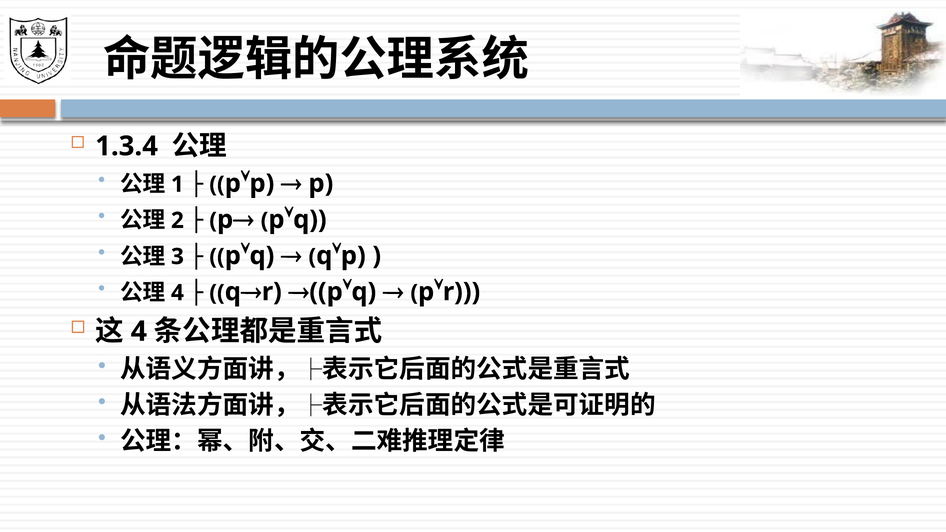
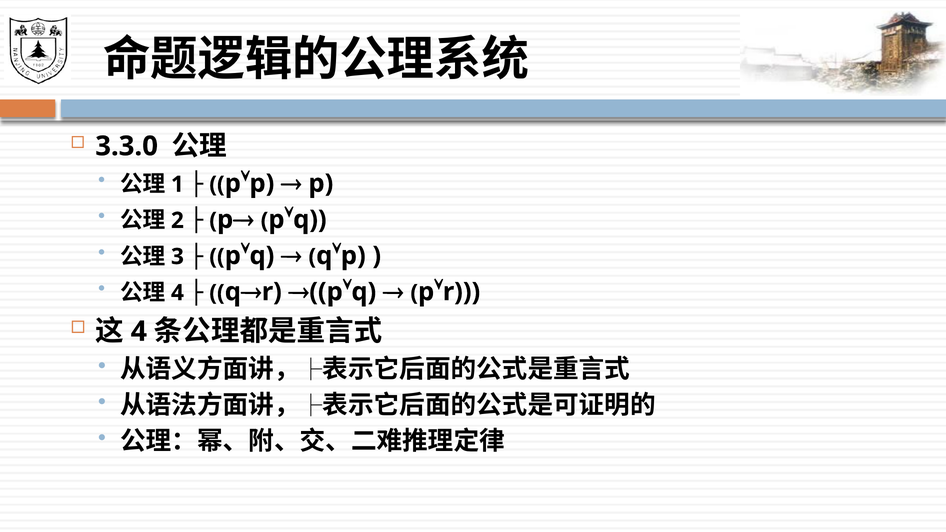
1.3.4: 1.3.4 -> 3.3.0 (127, 146)
